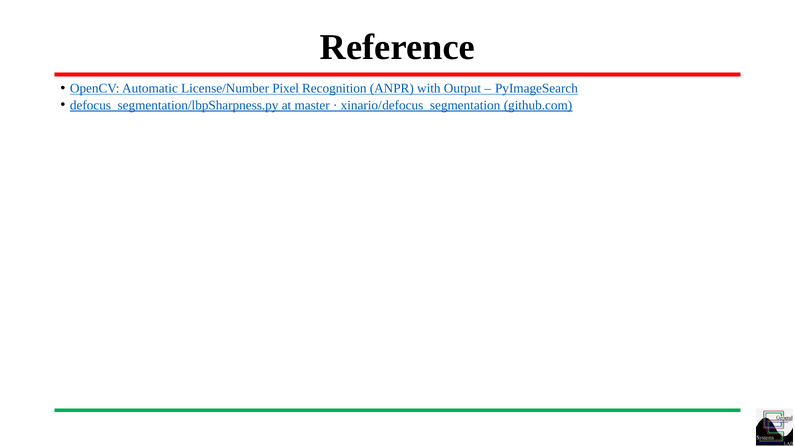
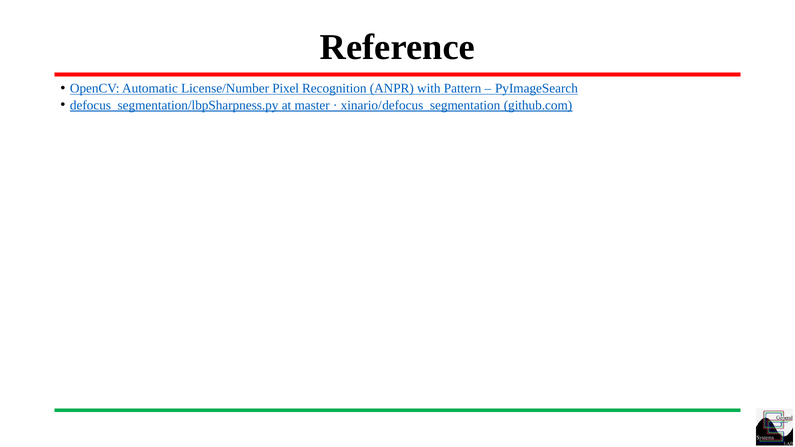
Output: Output -> Pattern (463, 88)
